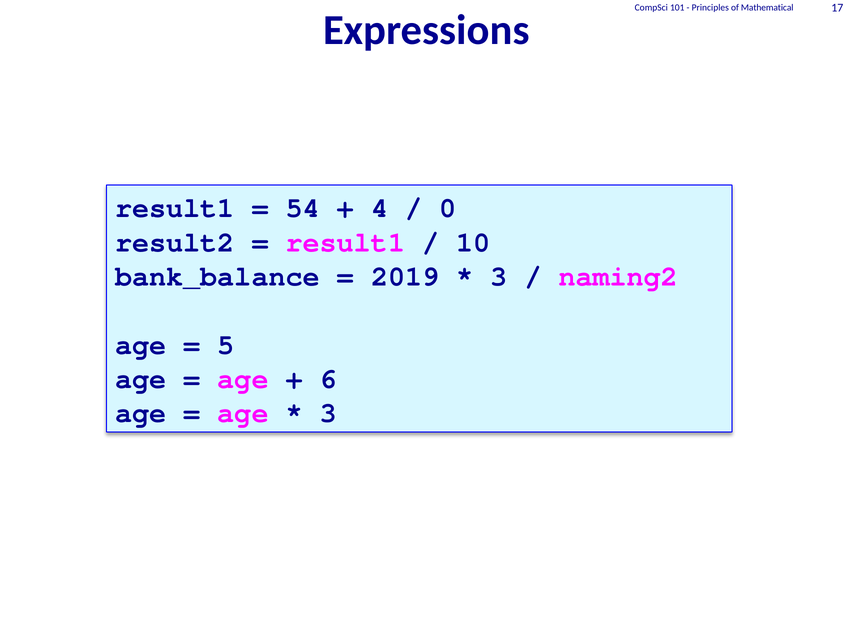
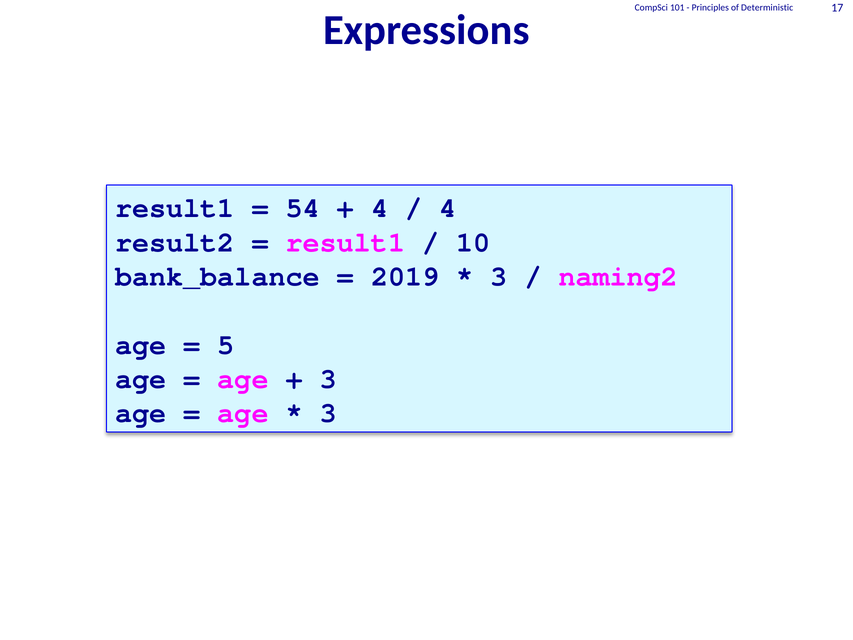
Mathematical: Mathematical -> Deterministic (767, 8)
0: 0 -> 4 (448, 208)
6: 6 -> 3 (328, 379)
